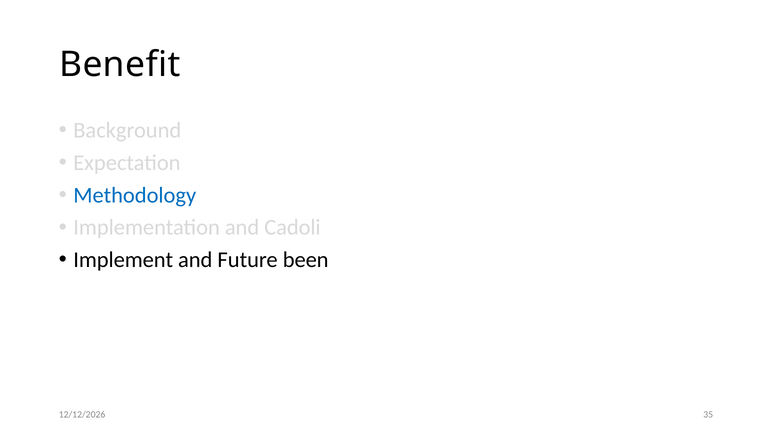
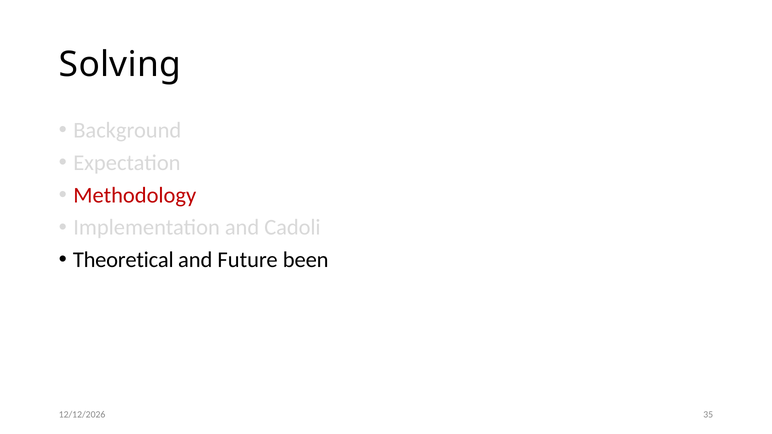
Benefit: Benefit -> Solving (120, 65)
Methodology colour: blue -> red (135, 195)
Implement: Implement -> Theoretical (123, 260)
